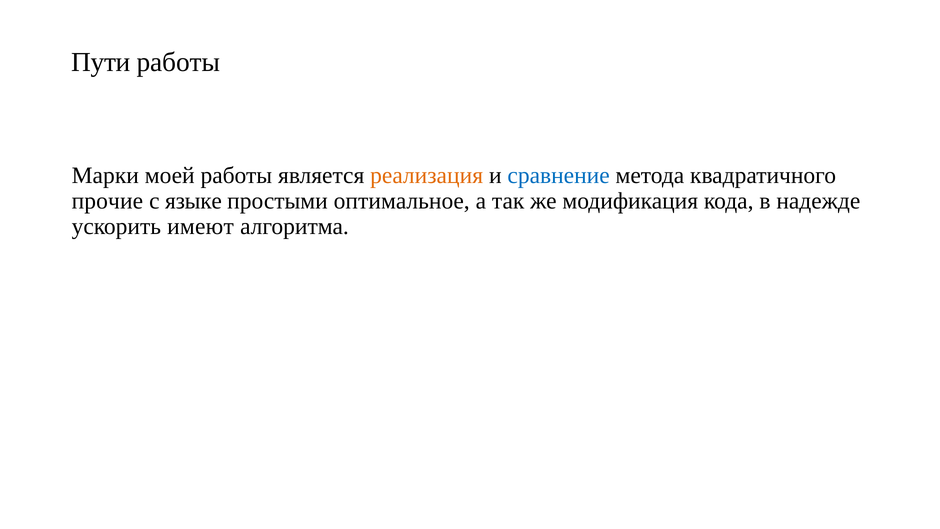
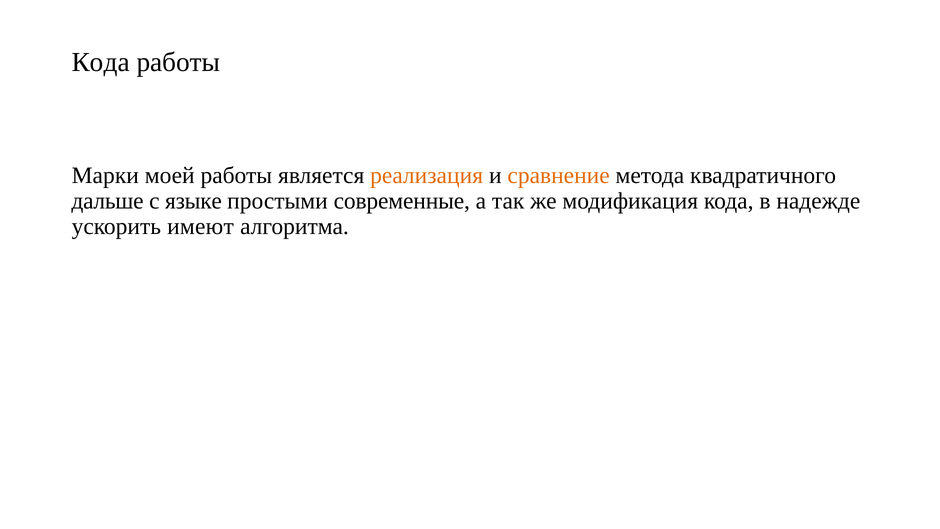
Пути: Пути -> Кода (101, 62)
сравнение colour: blue -> orange (559, 176)
прочие: прочие -> дальше (108, 201)
оптимальное: оптимальное -> современные (402, 201)
